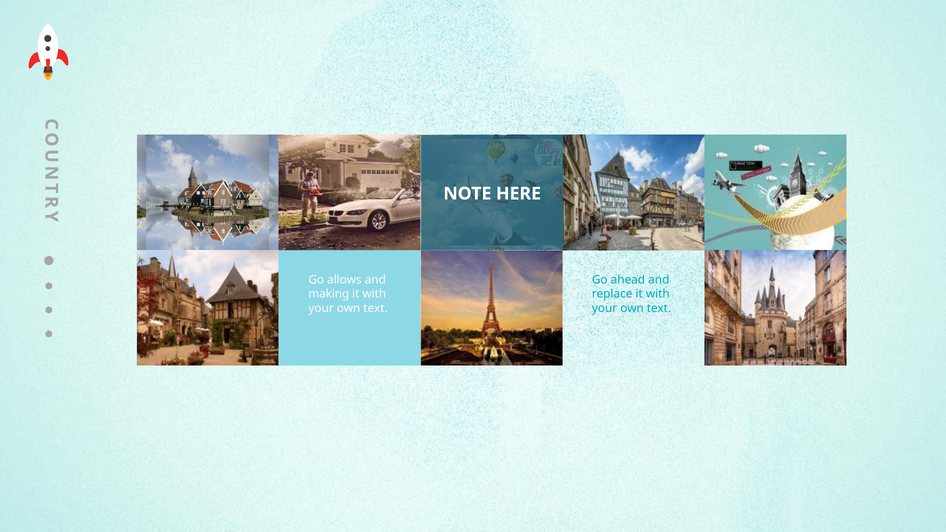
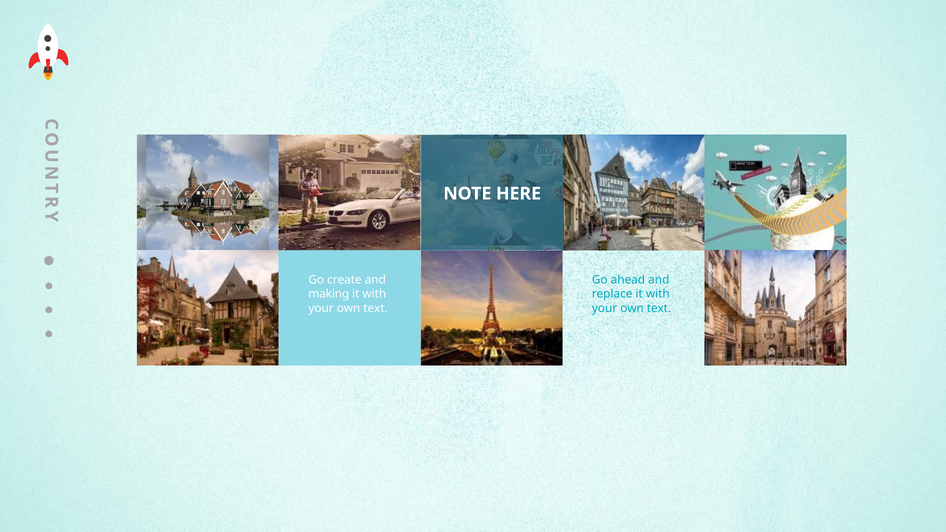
allows: allows -> create (344, 280)
